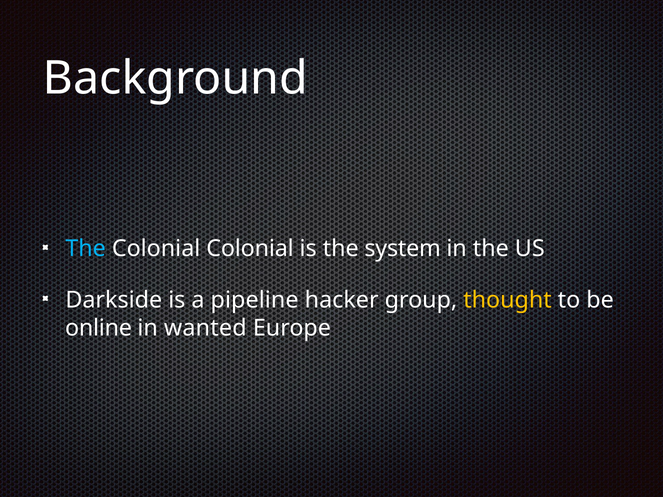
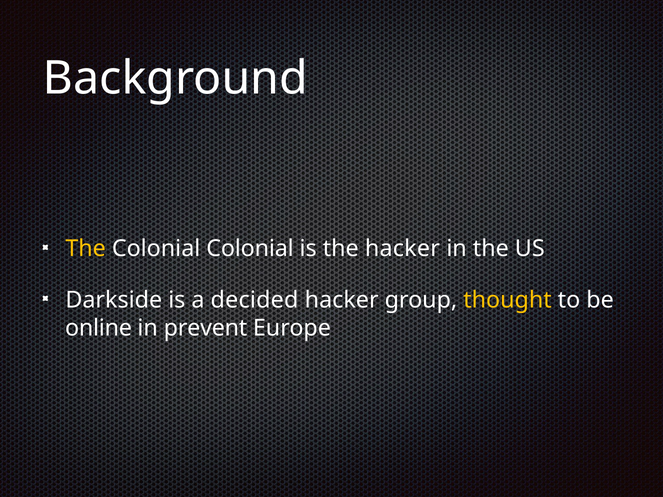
The colour: light blue -> yellow (86, 249)
the system: system -> hacker (402, 249)
pipeline: pipeline -> decided (255, 300)
wanted: wanted -> prevent (206, 328)
